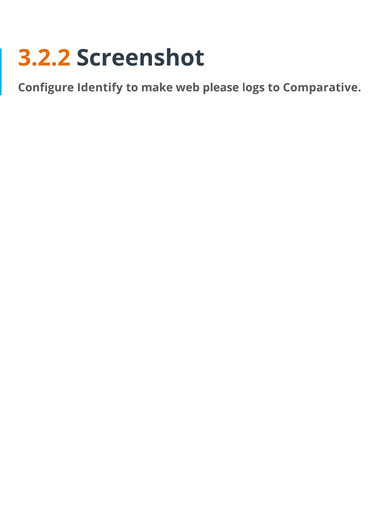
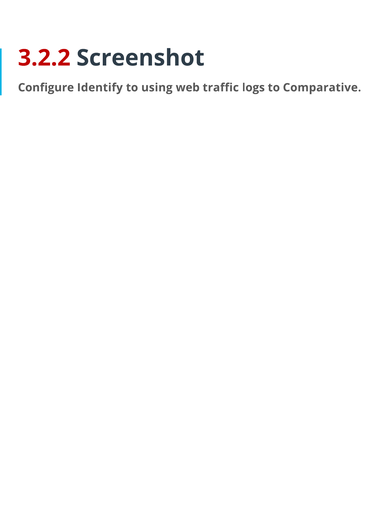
3.2.2 colour: orange -> red (44, 58)
make: make -> using (157, 88)
please: please -> traffic (221, 88)
